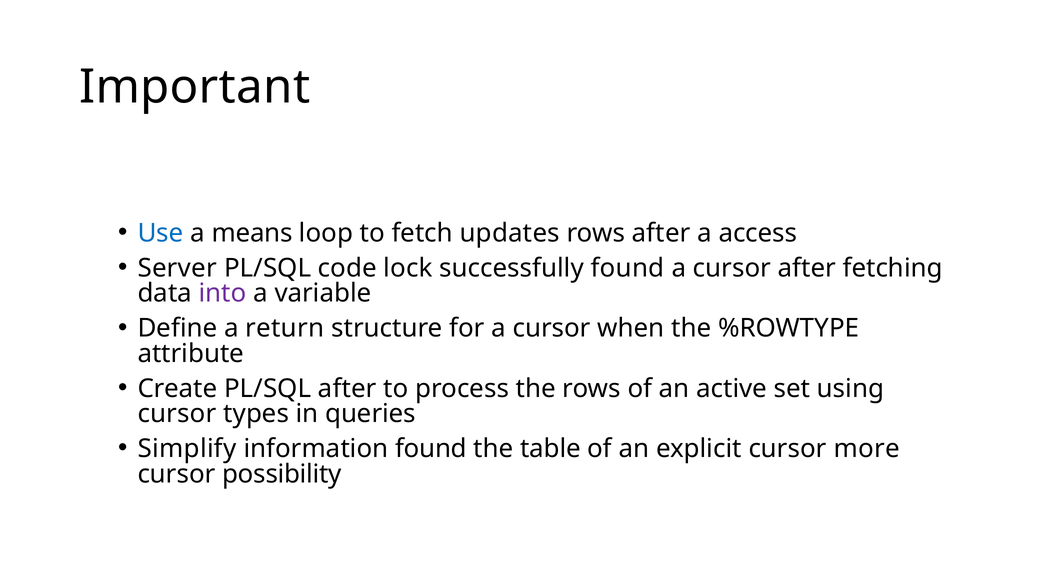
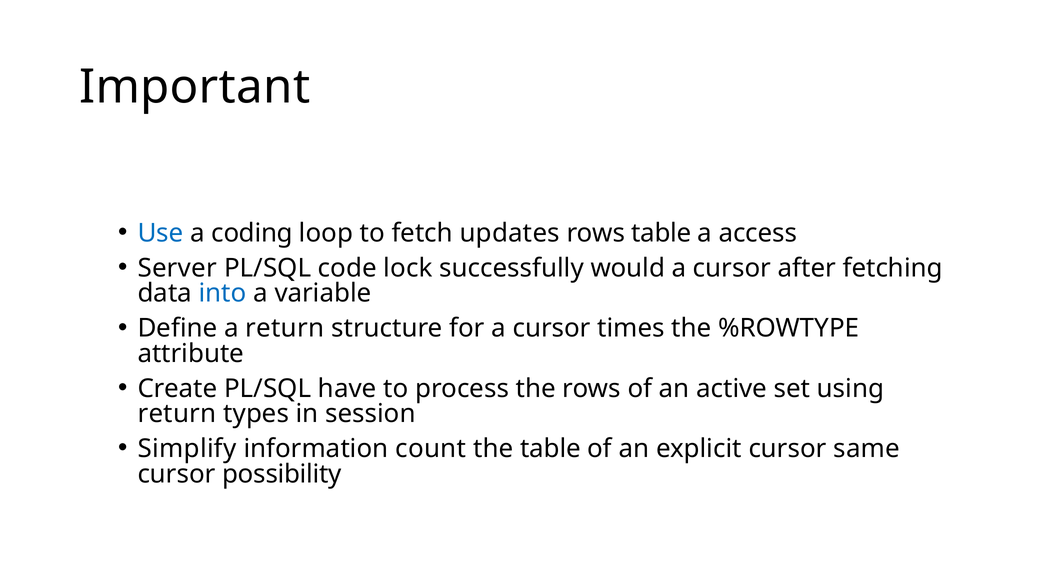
means: means -> coding (252, 233)
rows after: after -> table (661, 233)
successfully found: found -> would (628, 268)
into colour: purple -> blue (223, 293)
when: when -> times (631, 328)
PL/SQL after: after -> have (347, 388)
cursor: cursor -> return (177, 414)
queries: queries -> session (370, 414)
information found: found -> count (431, 449)
more: more -> same (867, 449)
